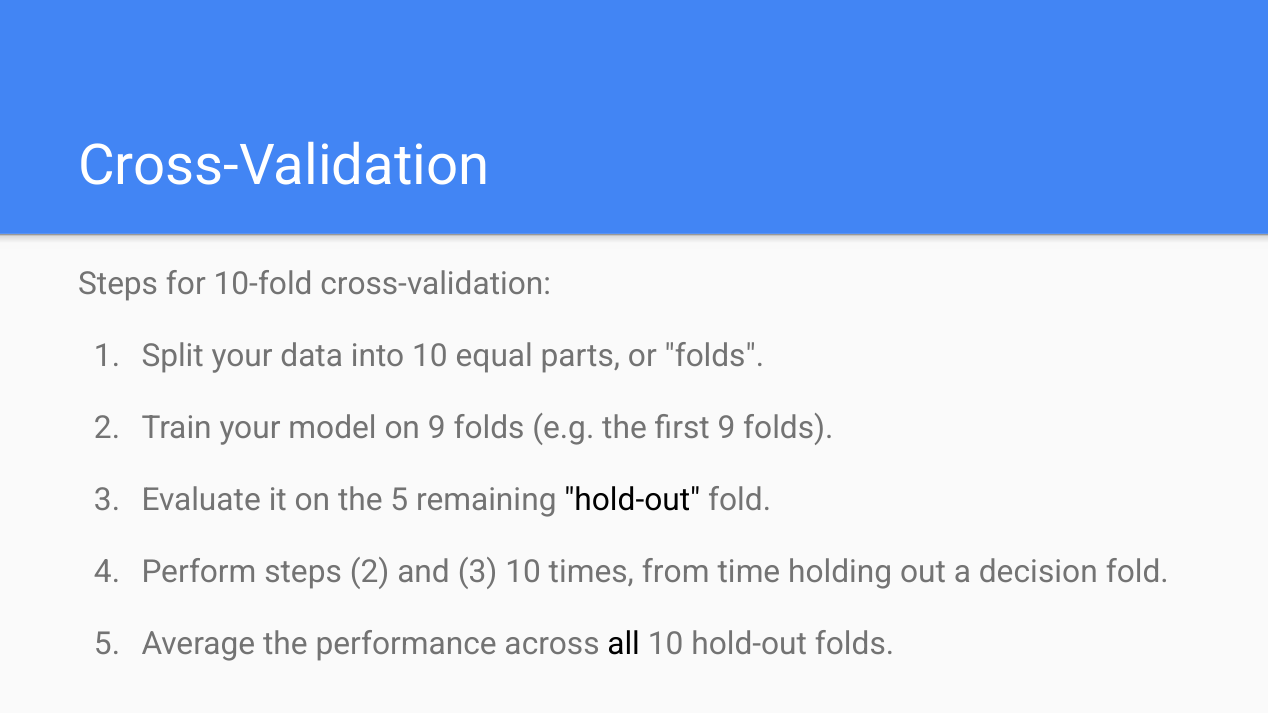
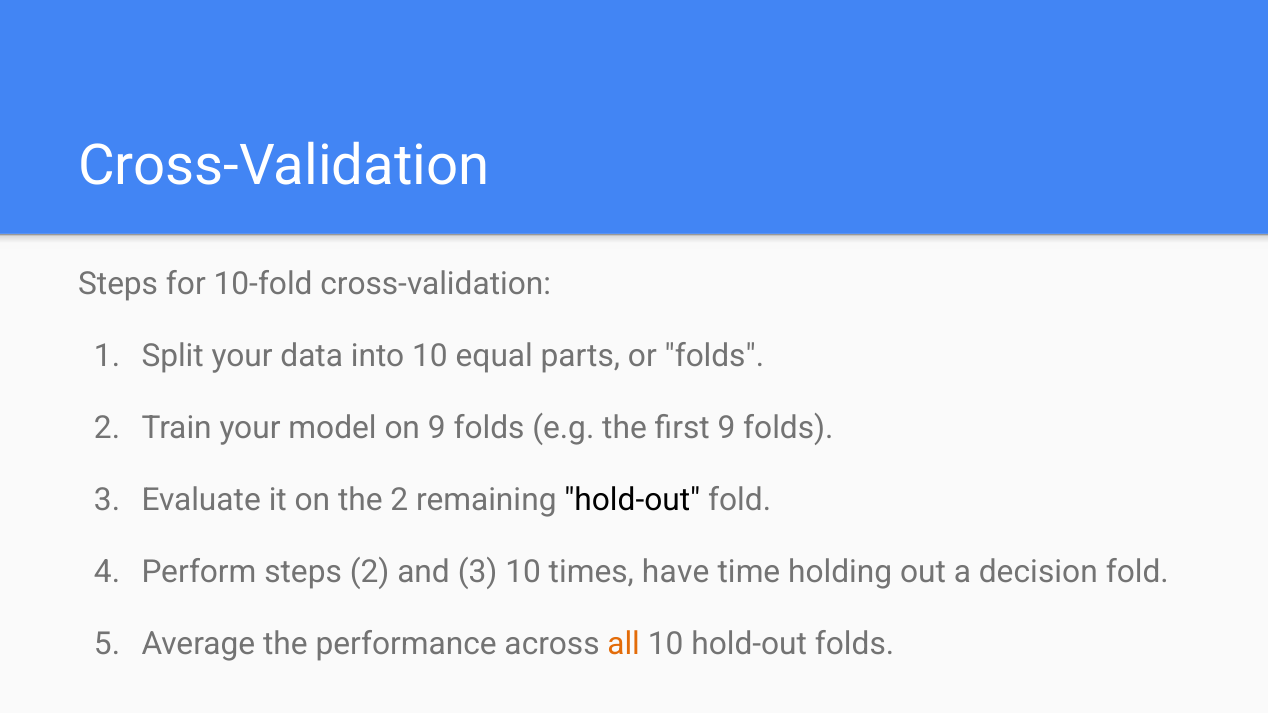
the 5: 5 -> 2 (399, 500)
from: from -> have (676, 572)
all colour: black -> orange (624, 644)
